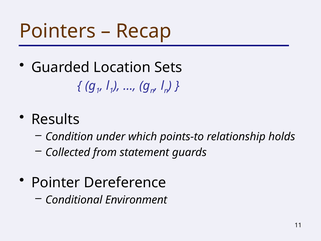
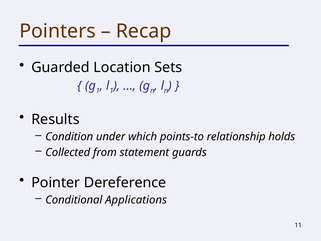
Environment: Environment -> Applications (136, 200)
